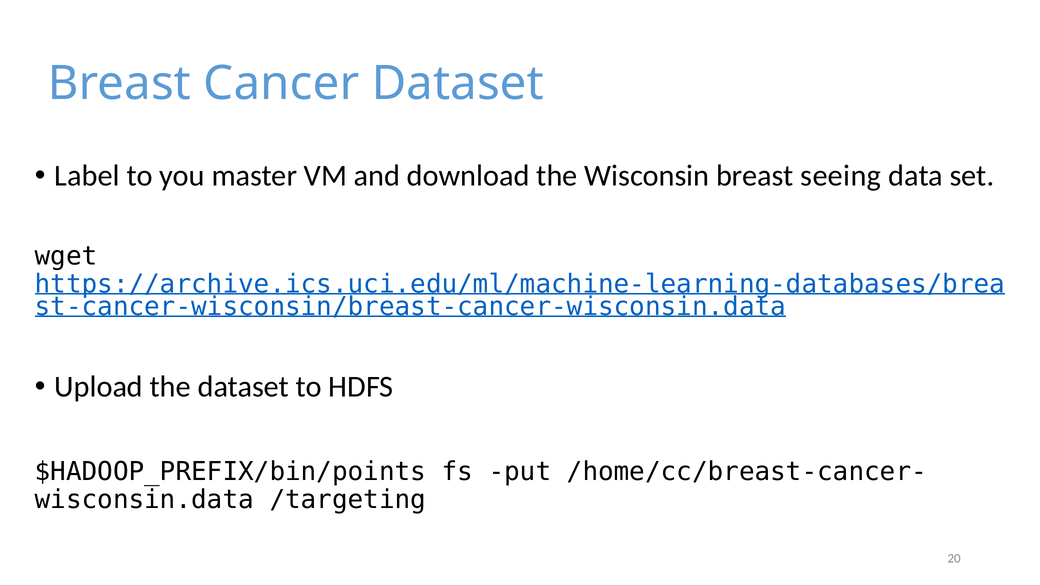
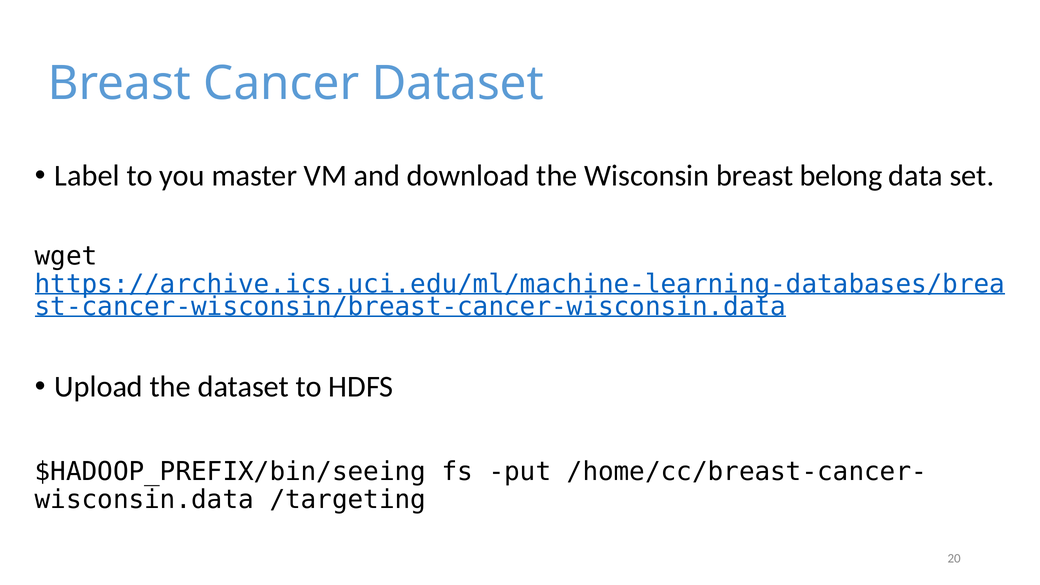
seeing: seeing -> belong (841, 176)
$HADOOP_PREFIX/bin/points: $HADOOP_PREFIX/bin/points -> $HADOOP_PREFIX/bin/seeing (230, 472)
